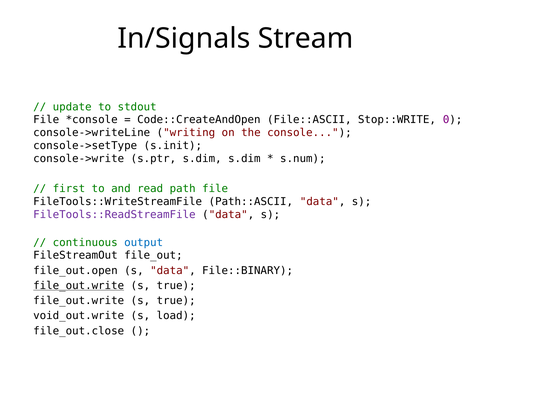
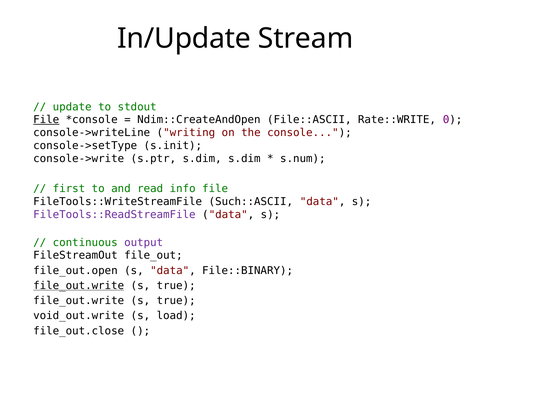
In/Signals: In/Signals -> In/Update (184, 38)
File underline: none -> present (46, 120)
Code::CreateAndOpen: Code::CreateAndOpen -> Ndim::CreateAndOpen (199, 120)
Stop::WRITE: Stop::WRITE -> Rate::WRITE (397, 120)
path: path -> info (183, 189)
Path::ASCII: Path::ASCII -> Such::ASCII (251, 202)
output colour: blue -> purple (144, 243)
